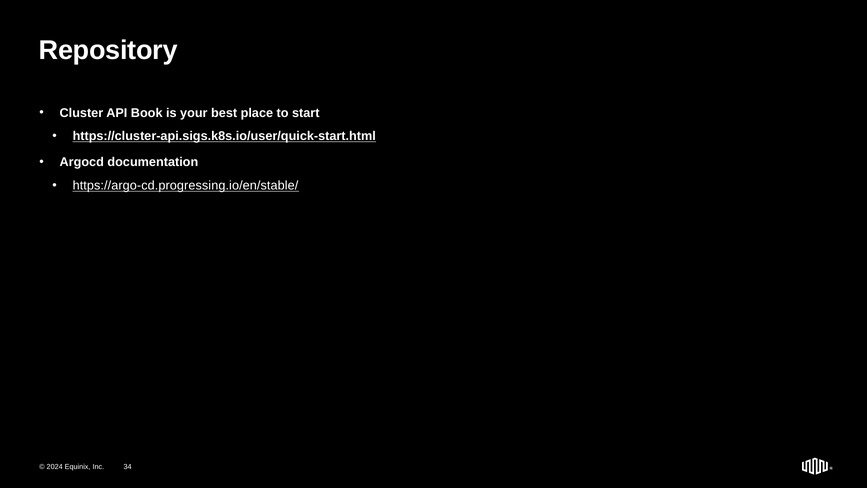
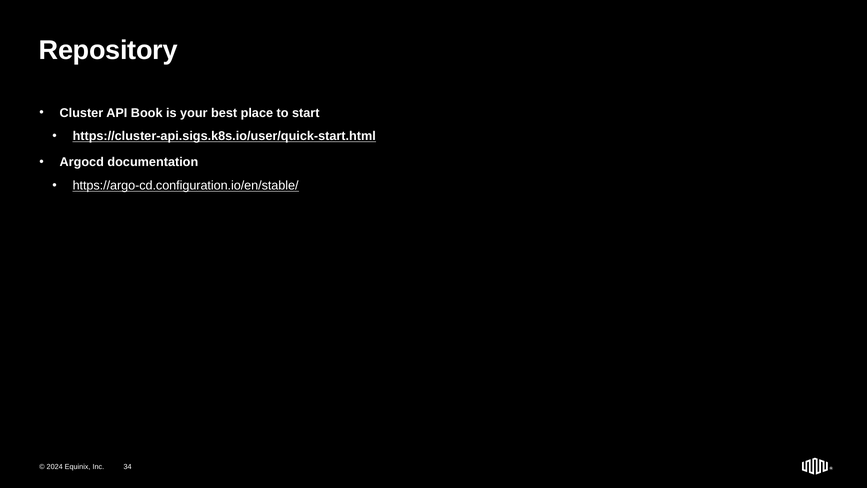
https://argo-cd.progressing.io/en/stable/: https://argo-cd.progressing.io/en/stable/ -> https://argo-cd.configuration.io/en/stable/ (186, 185)
